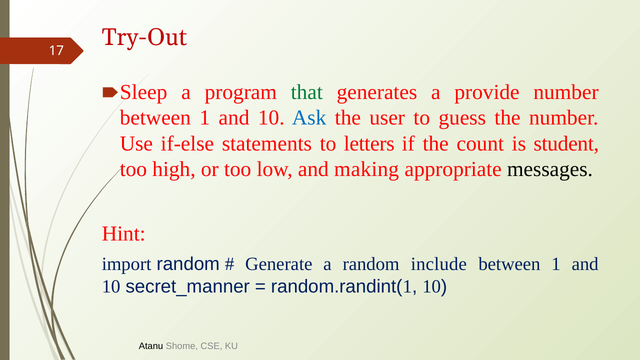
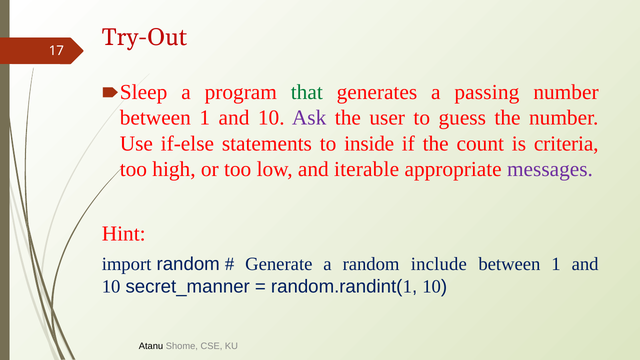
provide: provide -> passing (487, 92)
Ask colour: blue -> purple (309, 118)
letters: letters -> inside (369, 143)
student: student -> criteria (566, 143)
making: making -> iterable (367, 169)
messages colour: black -> purple (550, 169)
